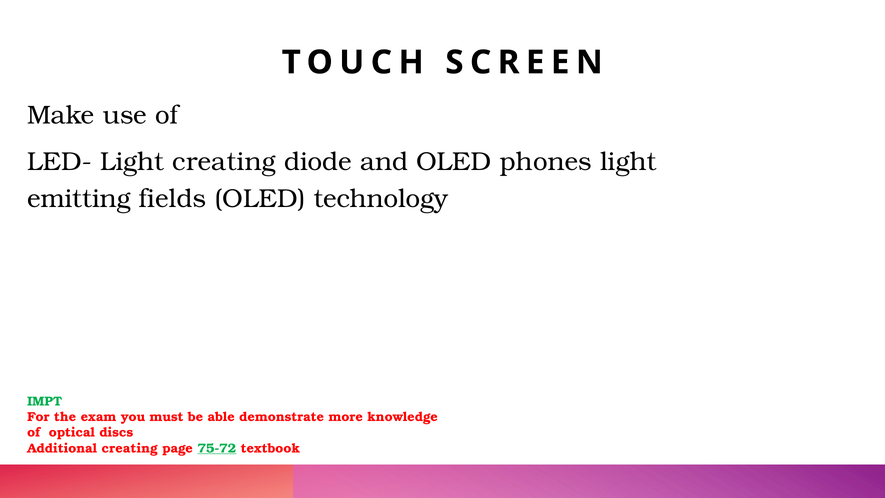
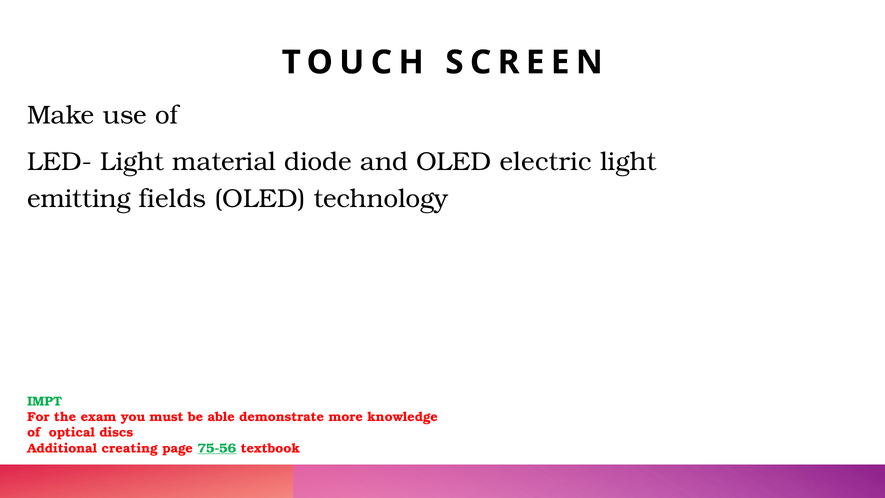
Light creating: creating -> material (224, 161)
phones: phones -> electric (546, 161)
75-72: 75-72 -> 75-56 (217, 448)
